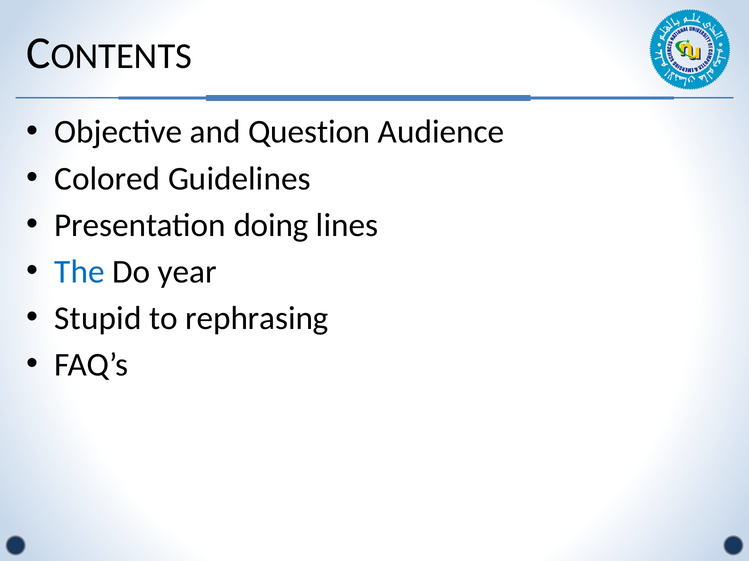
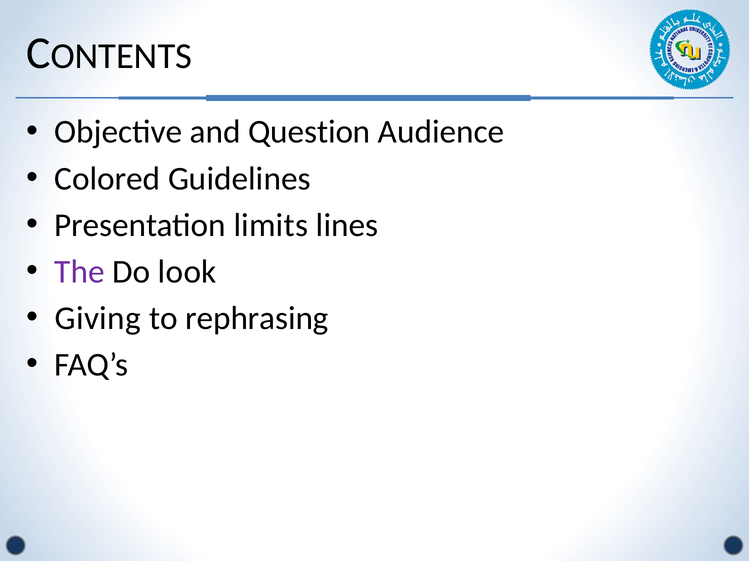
doing: doing -> limits (271, 225)
The colour: blue -> purple (79, 272)
year: year -> look (187, 272)
Stupid: Stupid -> Giving (98, 319)
